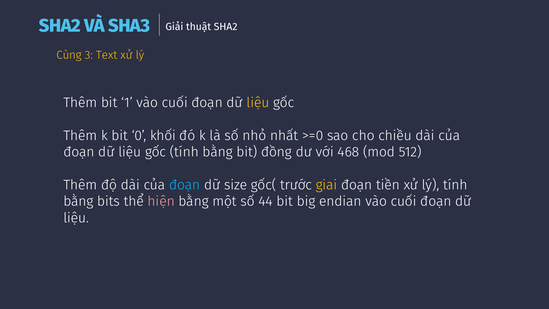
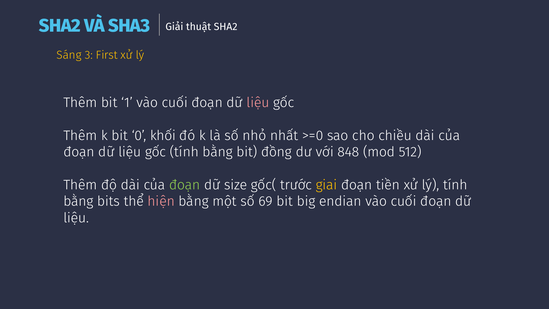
Cùng: Cùng -> Sáng (69, 55)
Text: Text -> First (107, 55)
liệu colour: yellow -> pink (258, 102)
468: 468 -> 848 (348, 152)
đoạn colour: light blue -> light green (185, 185)
44: 44 -> 69 (266, 201)
